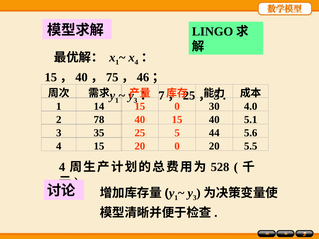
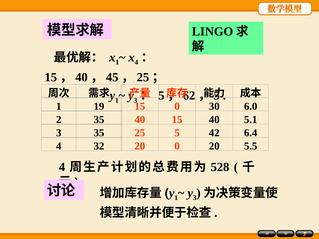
75: 75 -> 45 (112, 77)
46: 46 -> 25 (143, 77)
7: 7 -> 5 (161, 96)
25: 25 -> 62 (189, 96)
4.0: 4.0 -> 6.0 (251, 106)
14: 14 -> 19 (99, 107)
2 78: 78 -> 35 (99, 120)
5.6: 5.6 -> 6.4 (251, 133)
44: 44 -> 42 (214, 133)
4 15: 15 -> 32 (99, 146)
